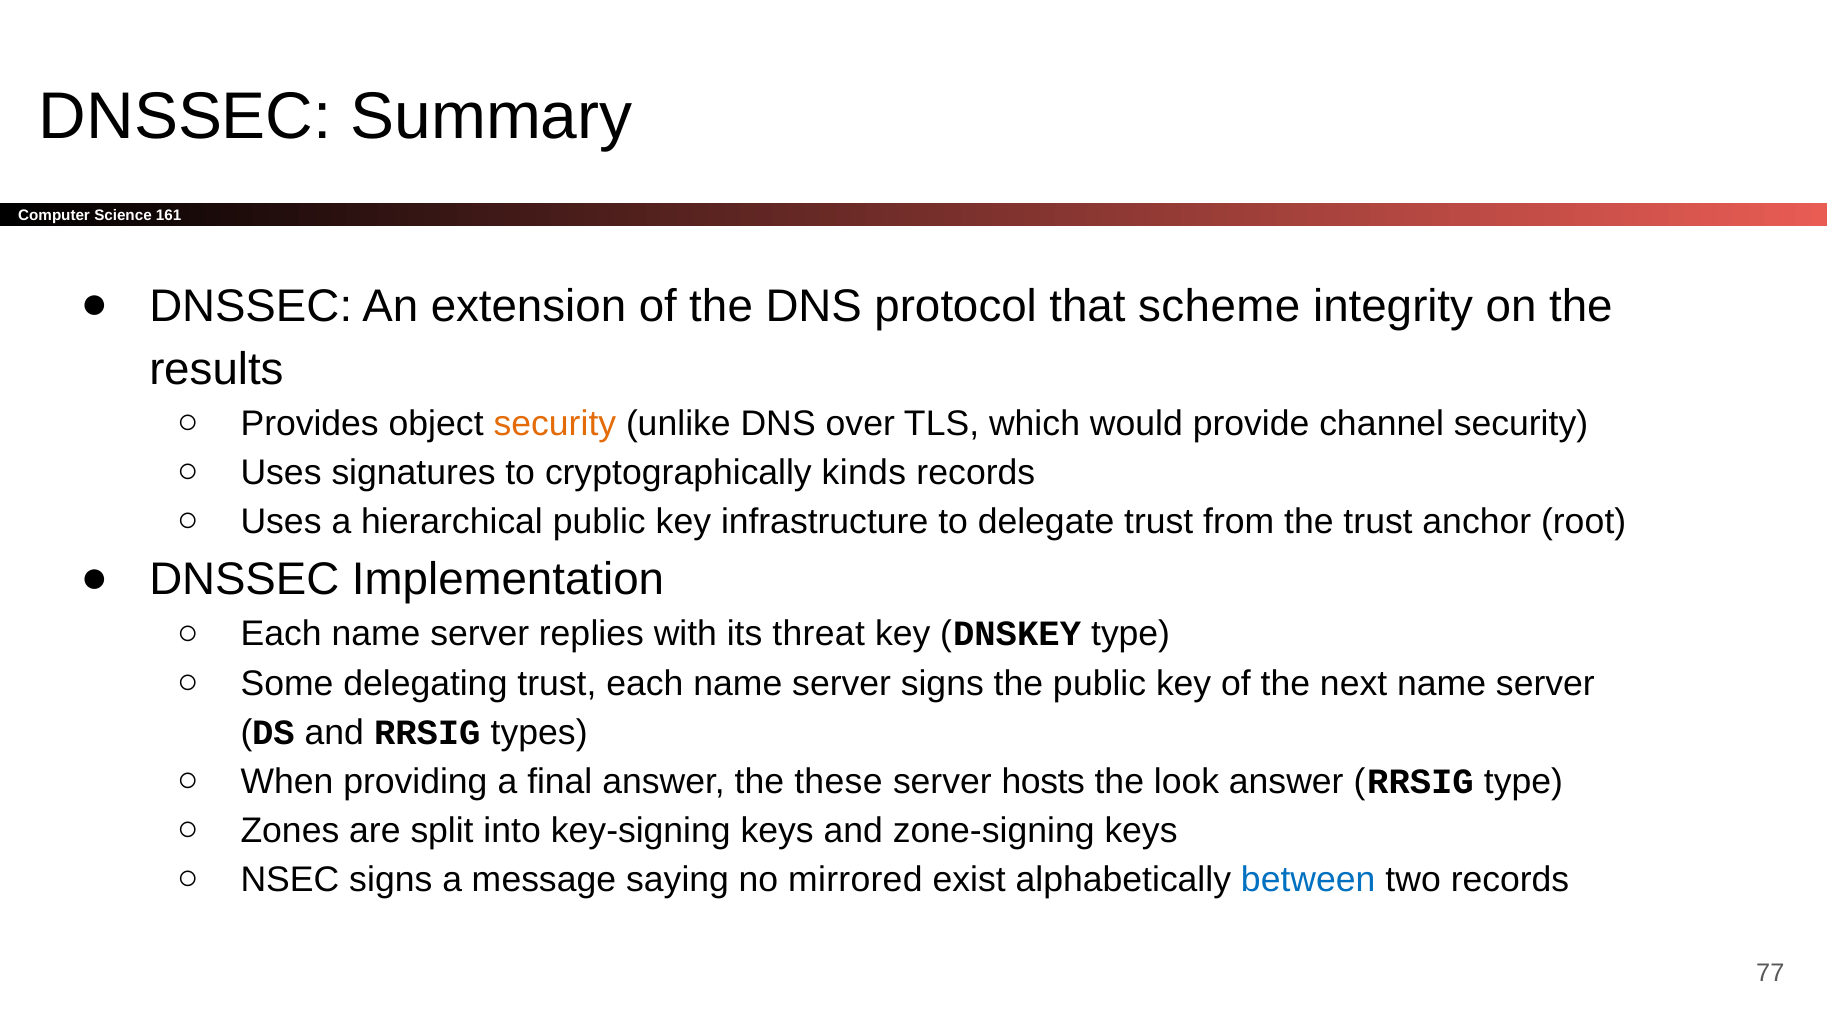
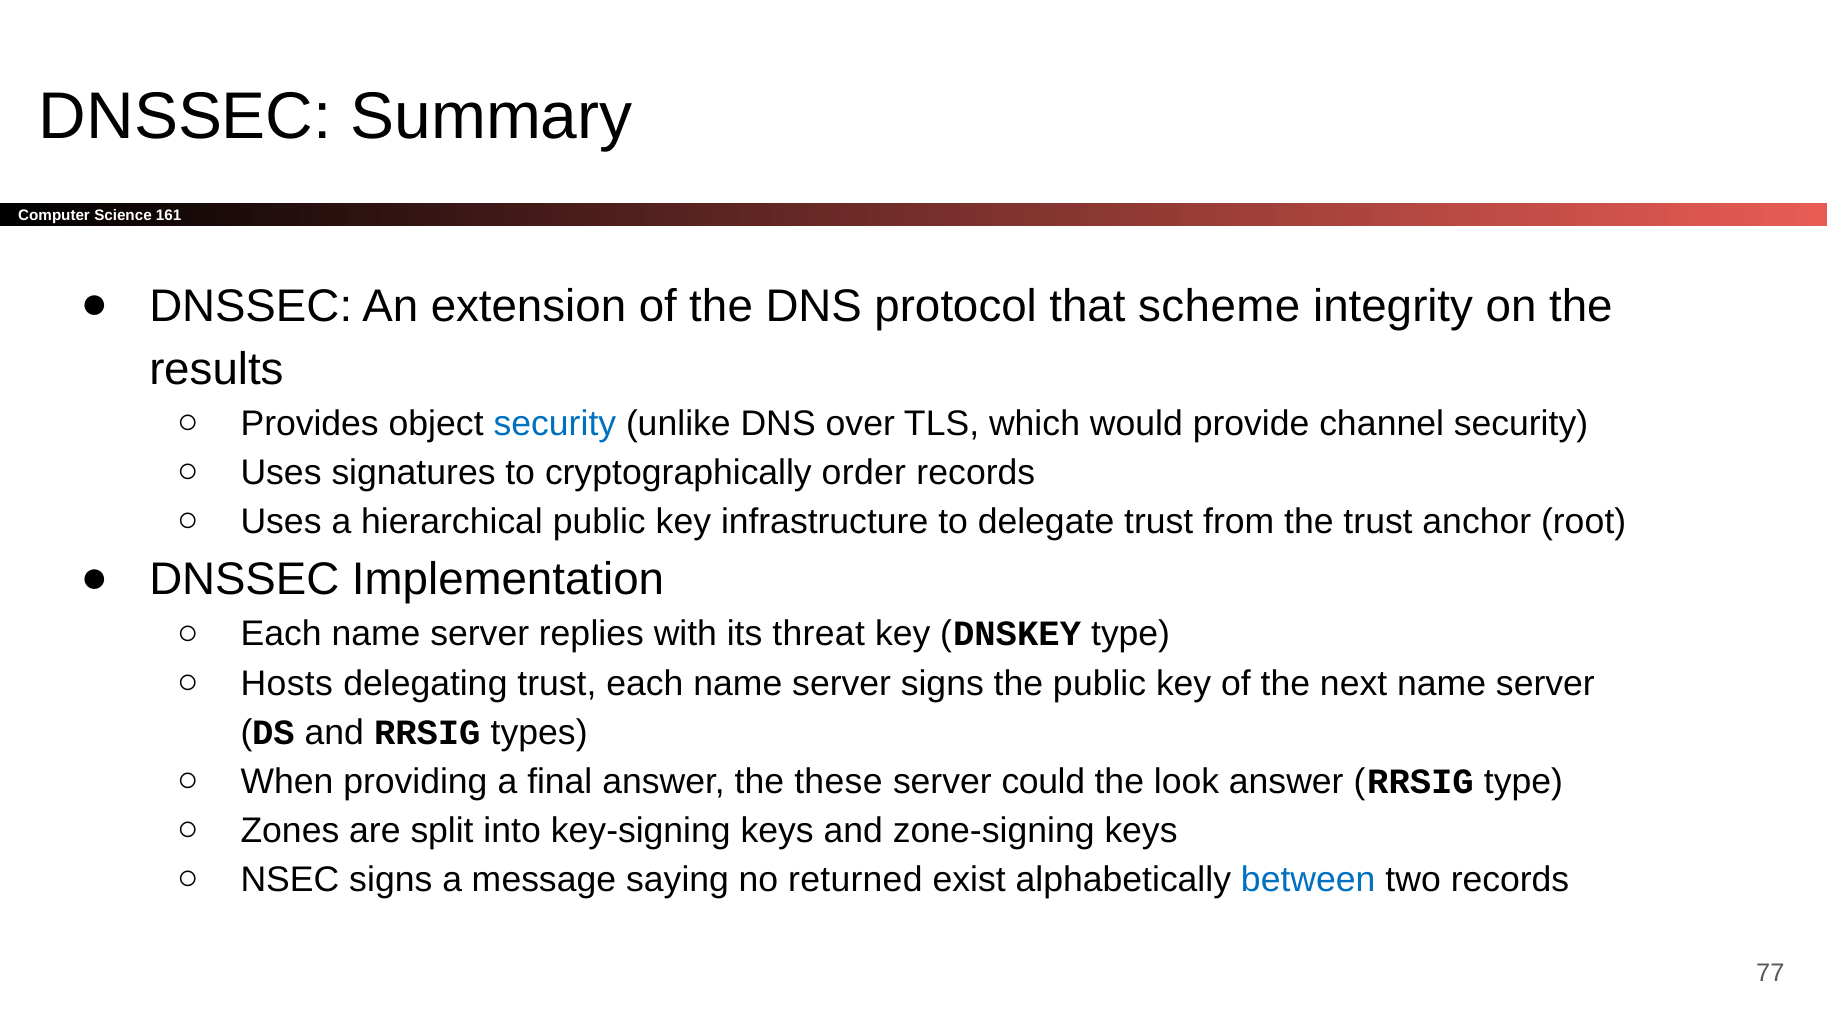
security colour: orange -> blue (555, 424)
kinds: kinds -> order (864, 473)
Some: Some -> Hosts (287, 683)
hosts: hosts -> could (1043, 781)
mirrored: mirrored -> returned (855, 880)
